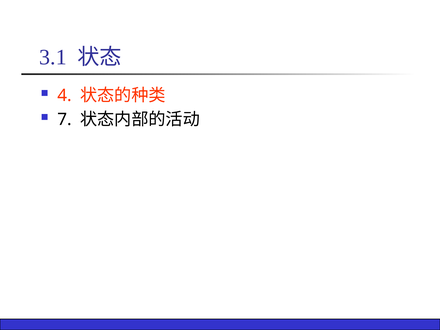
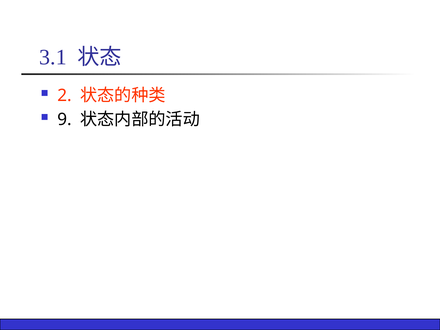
4: 4 -> 2 (64, 95)
7: 7 -> 9 (64, 119)
